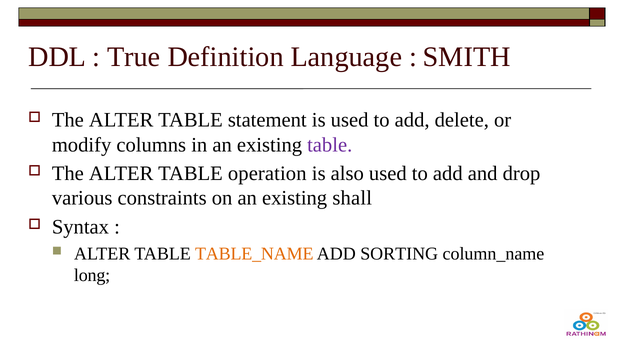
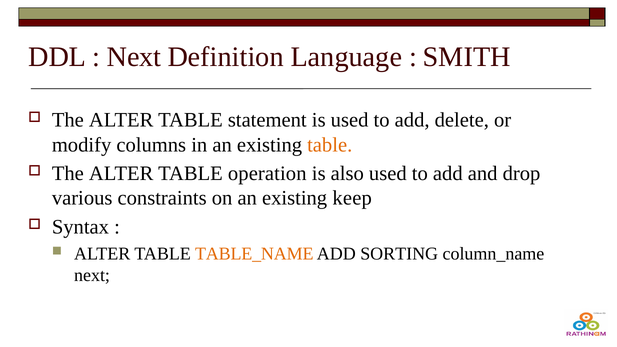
True: True -> Next (134, 57)
table colour: purple -> orange (330, 145)
shall: shall -> keep (352, 198)
long: long -> next (92, 275)
